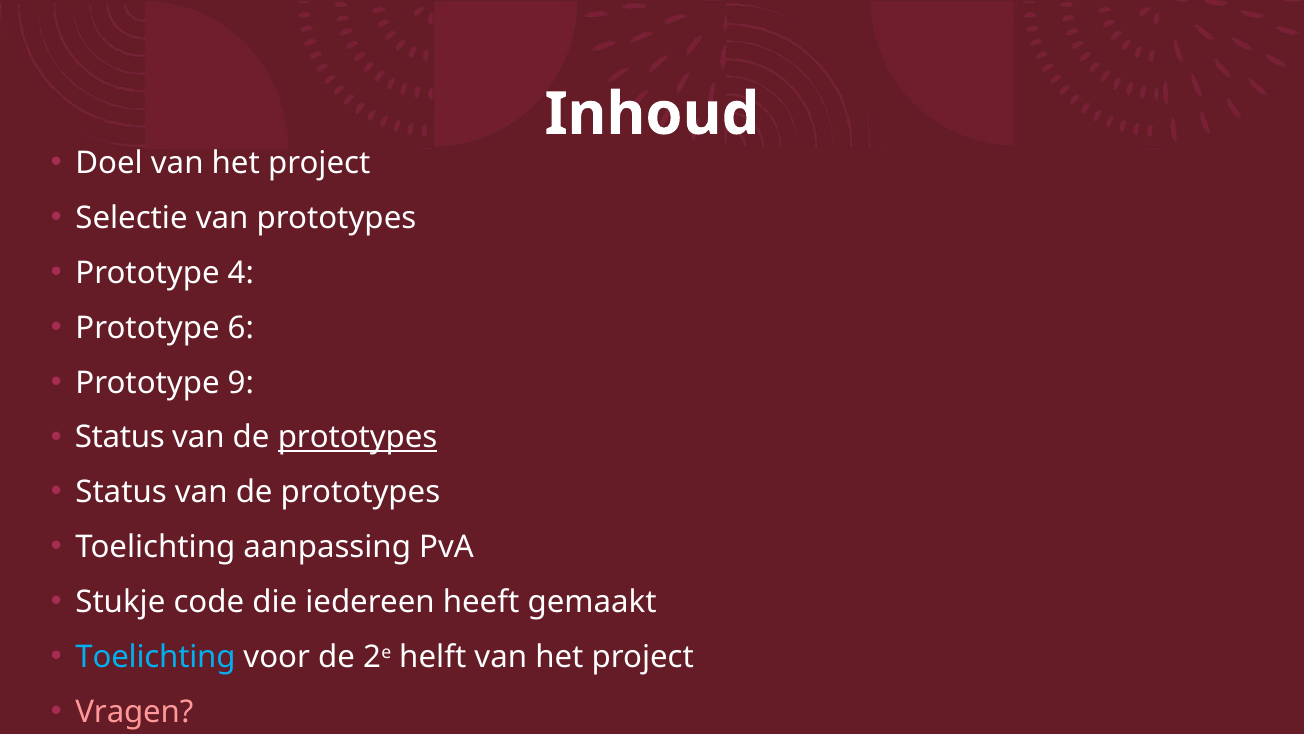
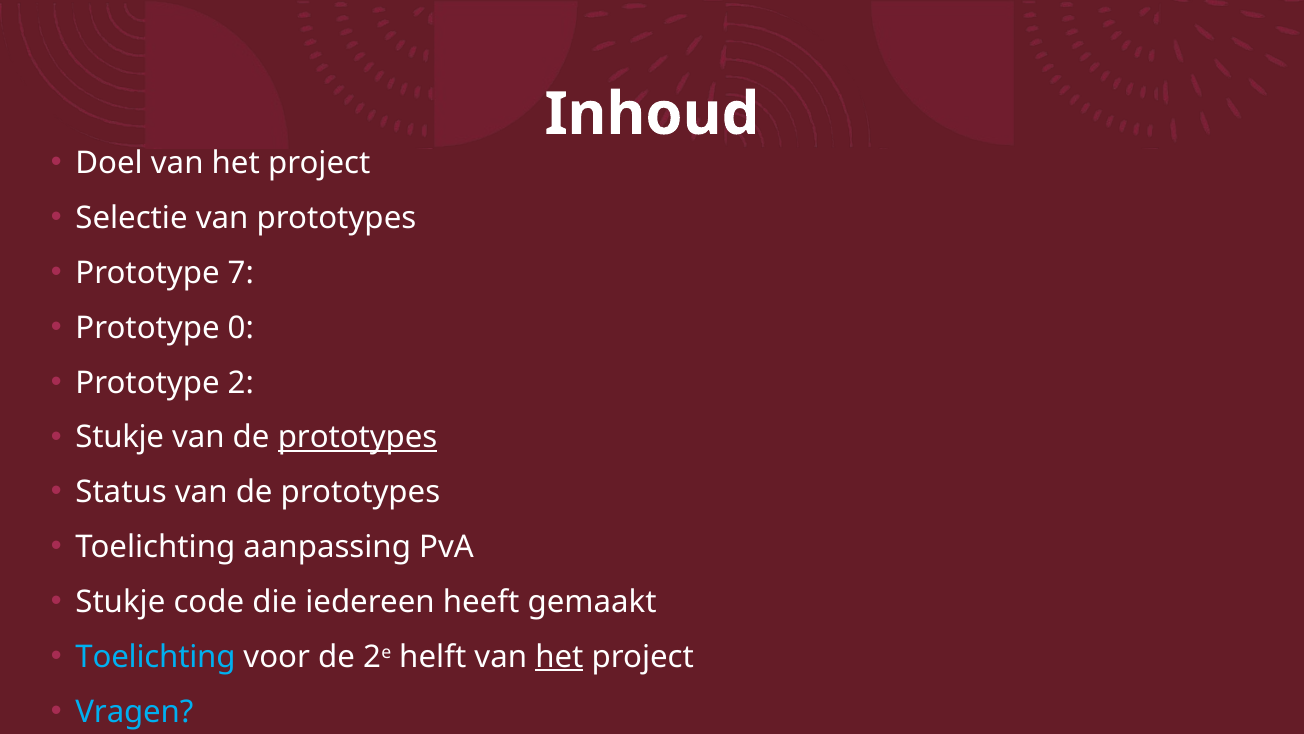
4: 4 -> 7 (241, 273)
6: 6 -> 0 (241, 328)
9: 9 -> 2 (241, 383)
Status: Status -> Stukje (120, 437)
het underline: none -> present (559, 656)
Vragen colour: pink -> light blue (134, 711)
